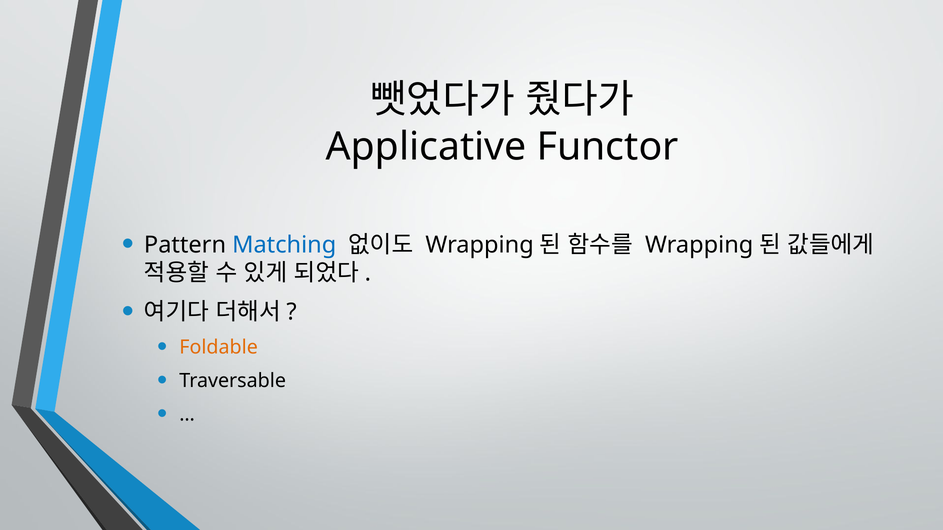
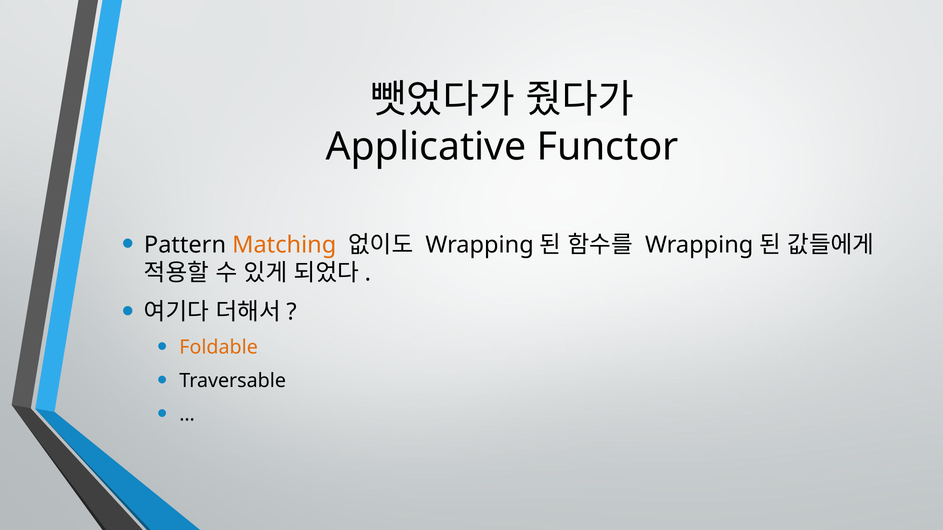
Matching colour: blue -> orange (284, 245)
